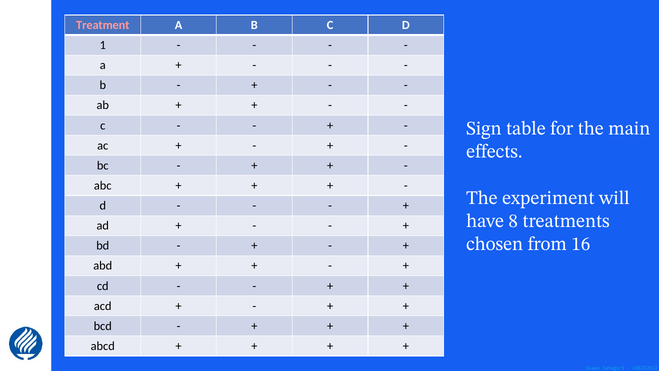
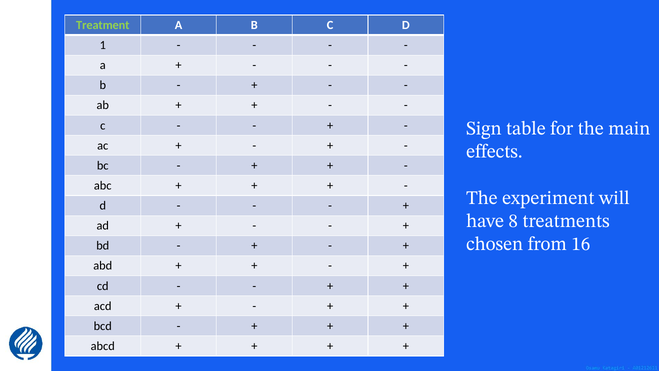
Treatment colour: pink -> light green (103, 25)
